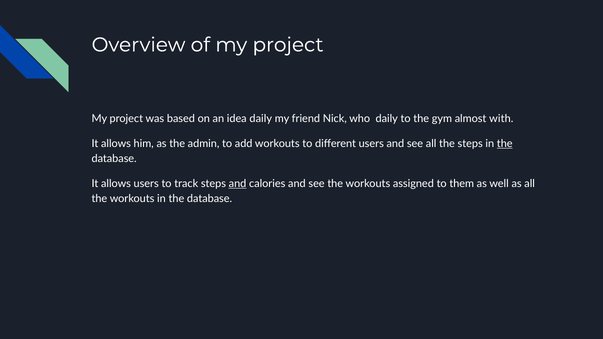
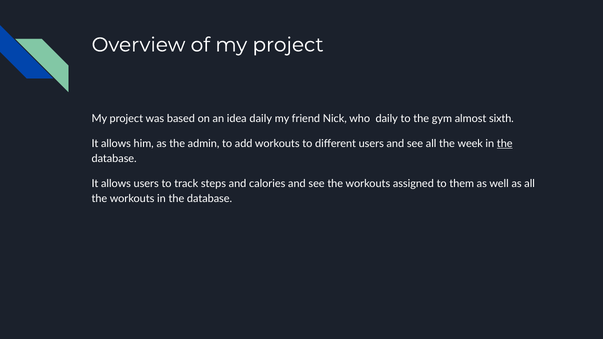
with: with -> sixth (501, 119)
the steps: steps -> week (470, 144)
and underline: present -> none (238, 184)
